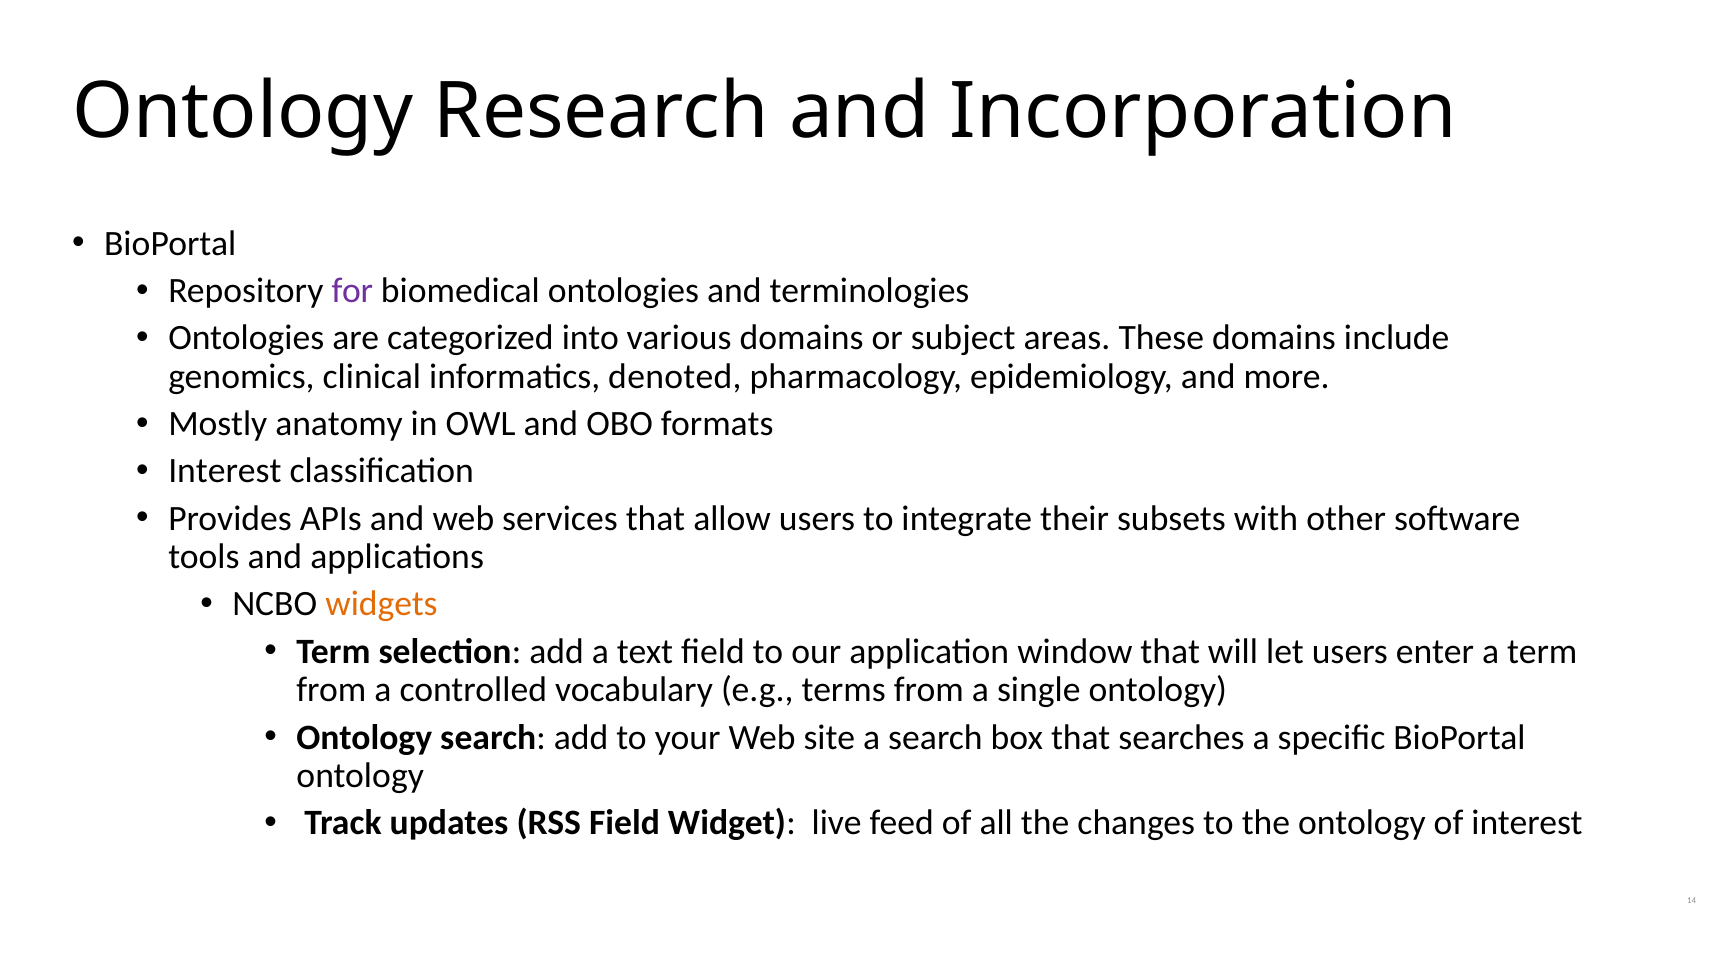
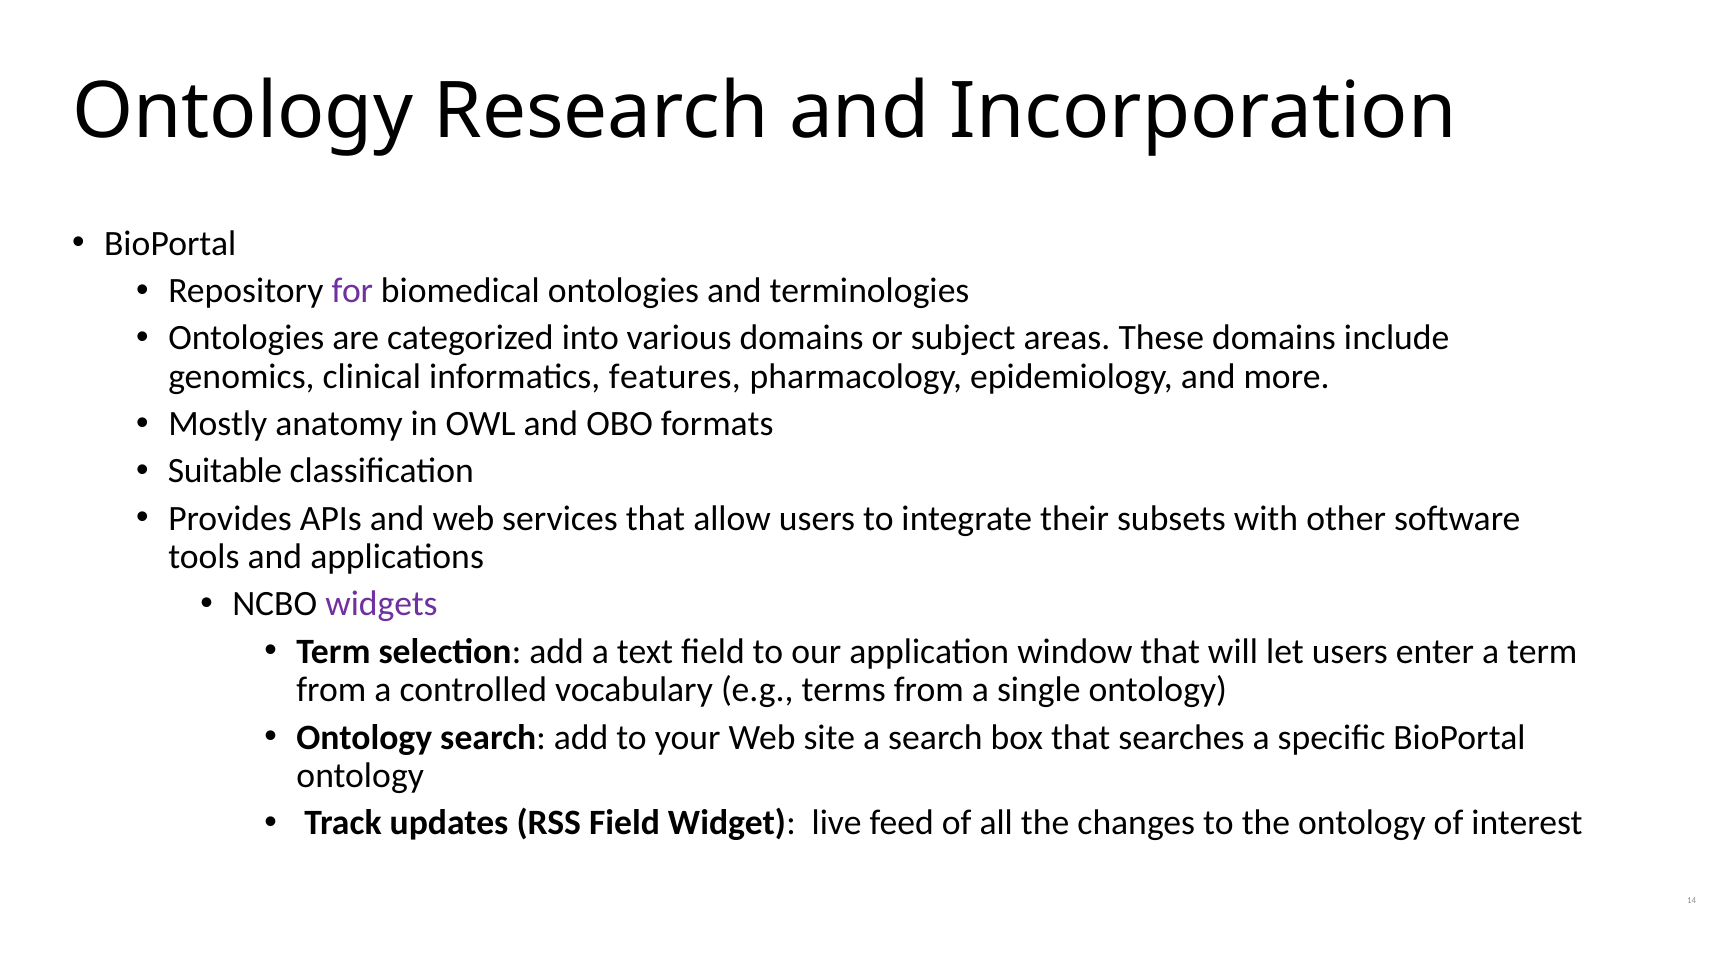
denoted: denoted -> features (675, 377)
Interest: Interest -> Suitable (225, 471)
widgets colour: orange -> purple (382, 604)
